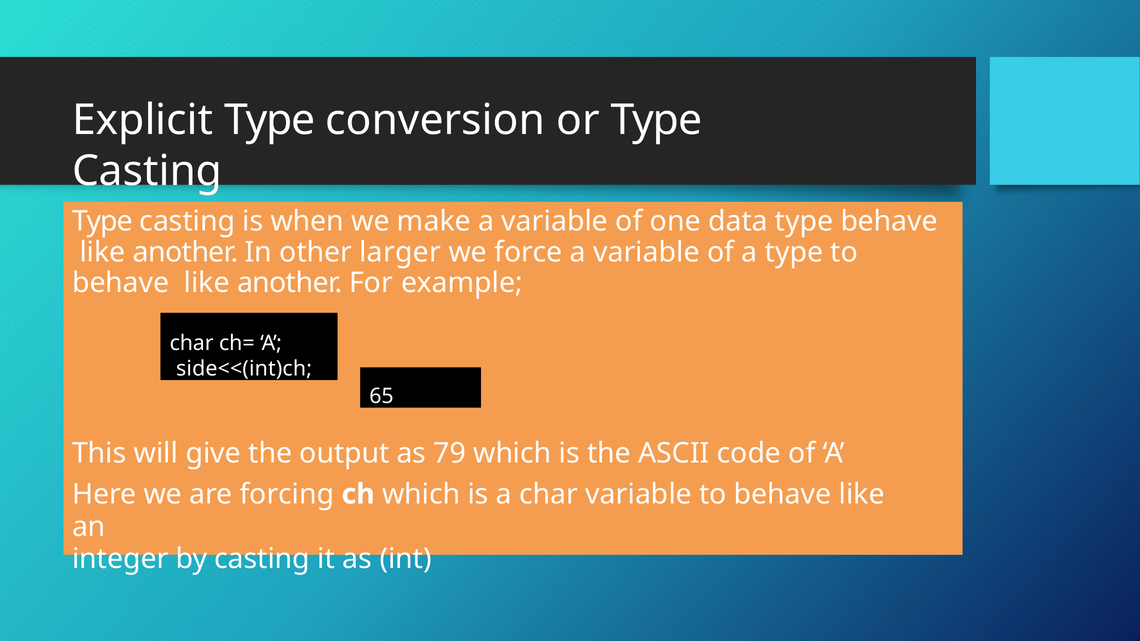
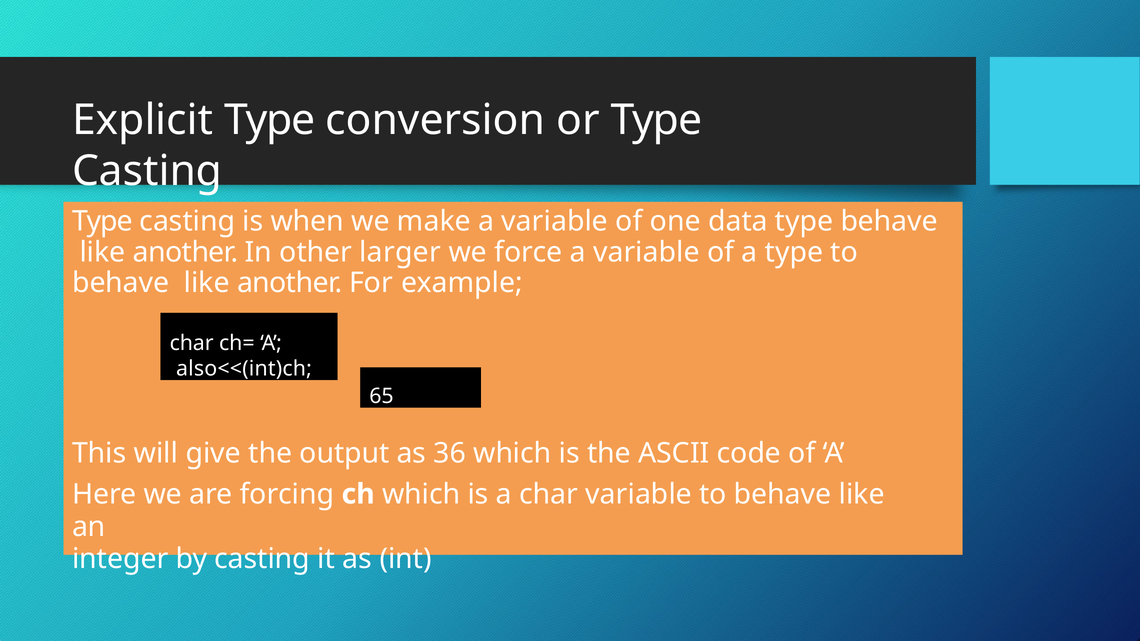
side<<(int)ch: side<<(int)ch -> also<<(int)ch (244, 369)
79: 79 -> 36 (450, 453)
